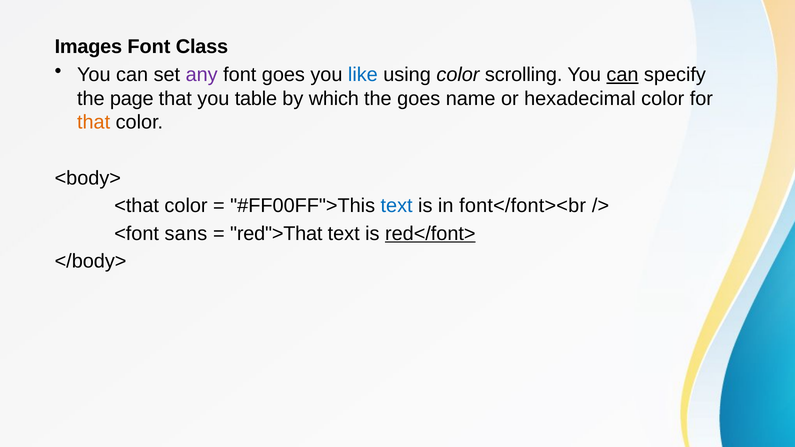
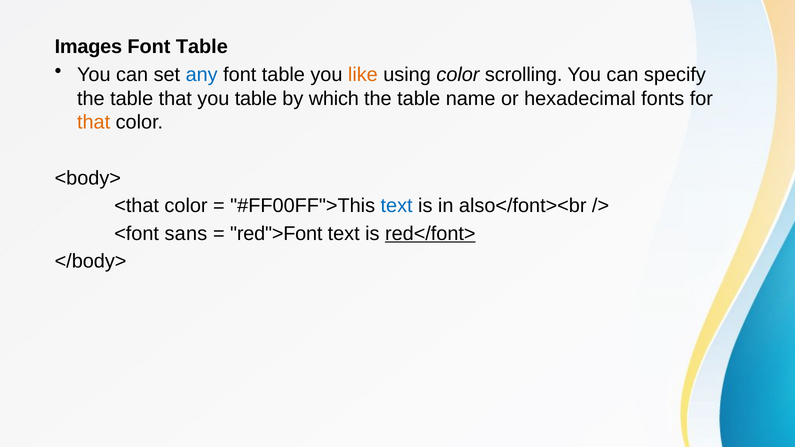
Class: Class -> Table (202, 47)
any colour: purple -> blue (202, 75)
goes: goes -> table (283, 75)
like colour: blue -> orange (363, 75)
can underline: present -> none (622, 75)
page: page -> table (132, 99)
goes: goes -> table (419, 99)
hexadecimal color: color -> fonts (663, 99)
font</font><br: font</font><br -> also</font><br (523, 206)
red">That: red">That -> red">Font (276, 234)
